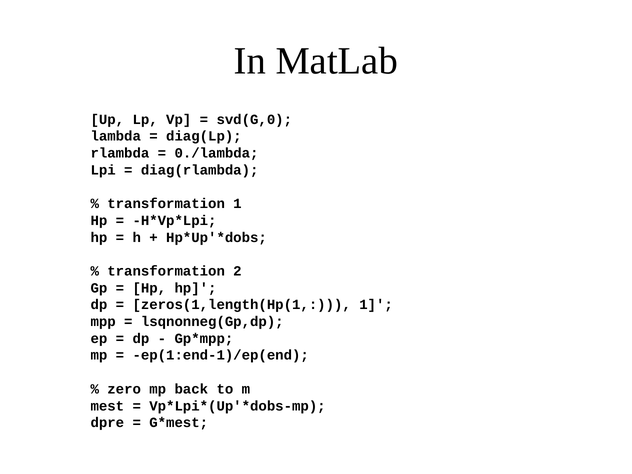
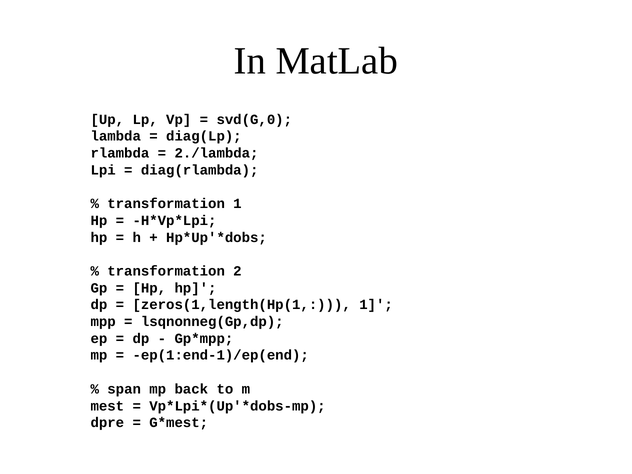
0./lambda: 0./lambda -> 2./lambda (217, 153)
zero: zero -> span (124, 389)
